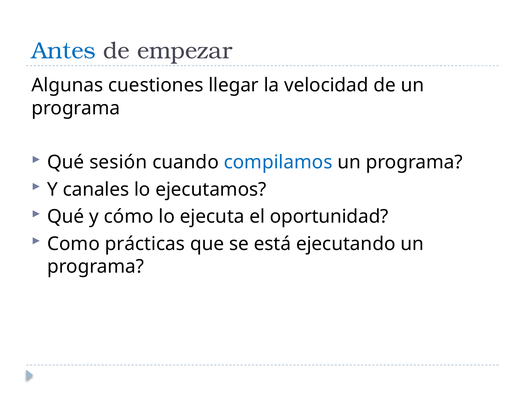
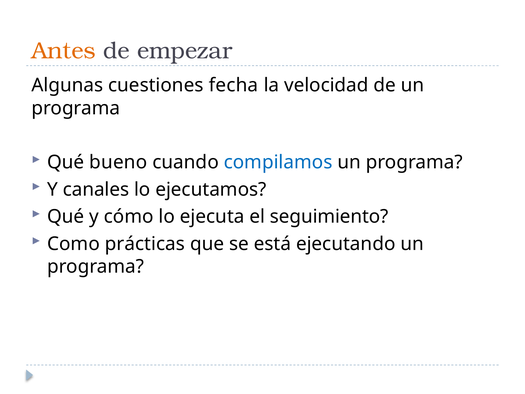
Antes colour: blue -> orange (64, 51)
llegar: llegar -> fecha (234, 85)
sesión: sesión -> bueno (118, 162)
oportunidad: oportunidad -> seguimiento (329, 216)
